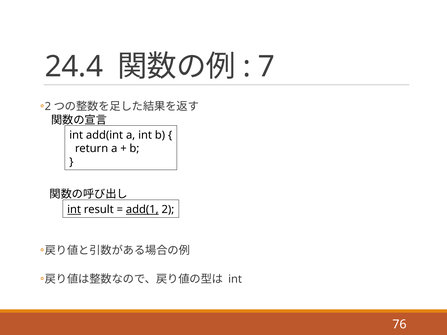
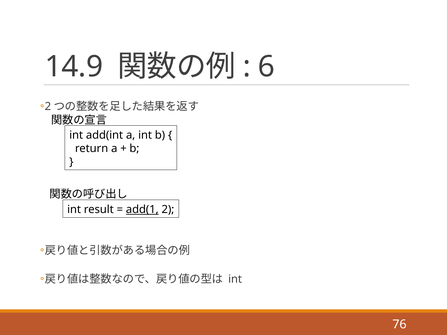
24.4: 24.4 -> 14.9 (74, 67)
7: 7 -> 6 (266, 67)
int underline: present -> none (74, 210)
